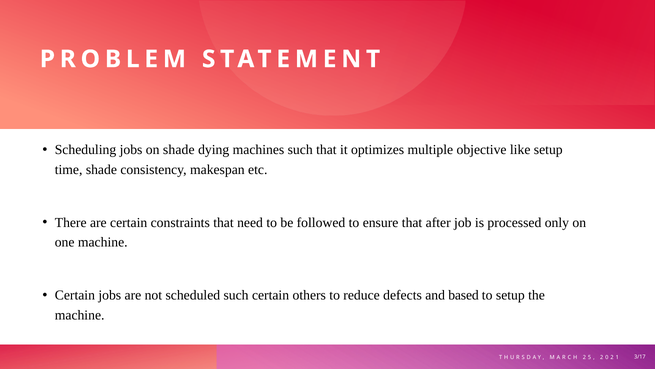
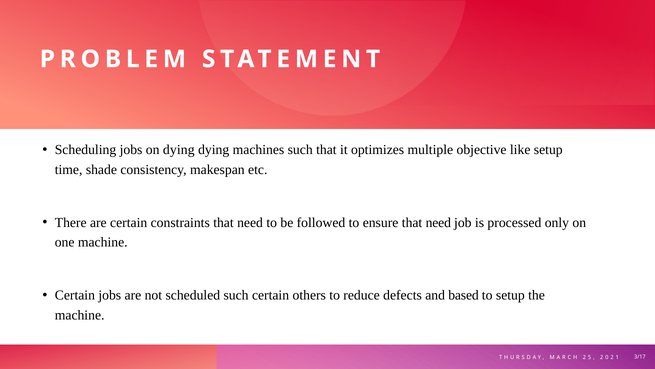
on shade: shade -> dying (179, 150)
ensure that after: after -> need (438, 222)
